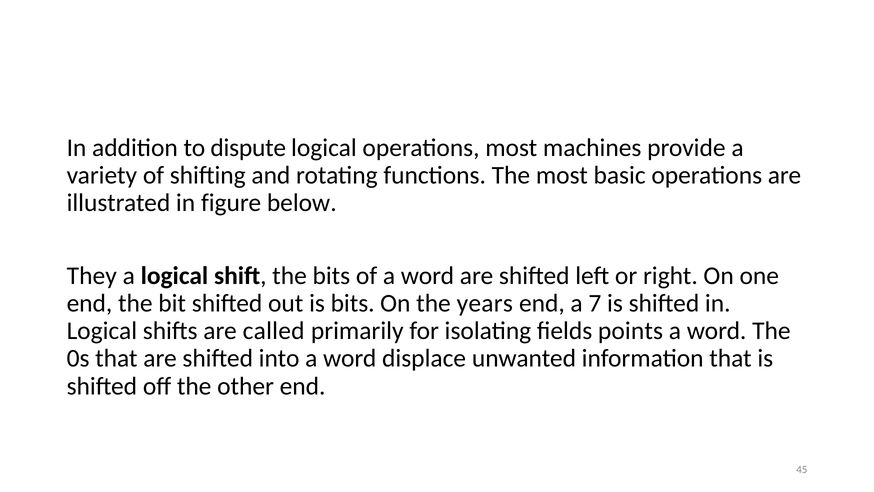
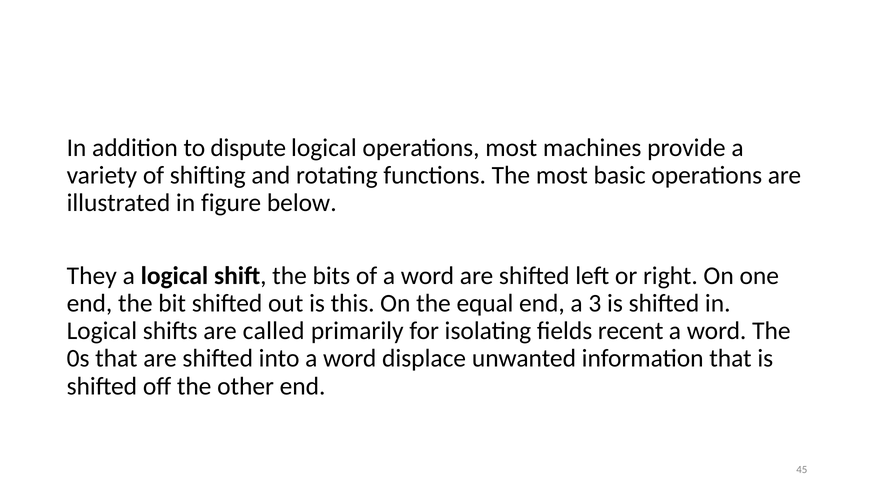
is bits: bits -> this (353, 303)
years: years -> equal (485, 303)
7: 7 -> 3 (595, 303)
points: points -> recent (631, 331)
